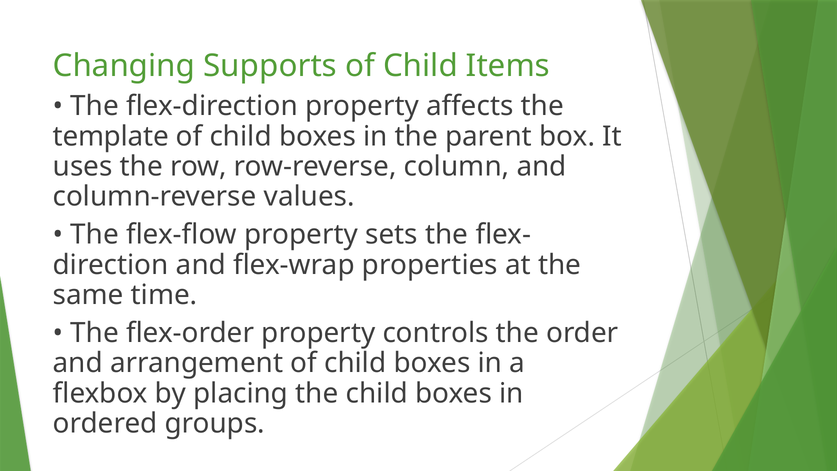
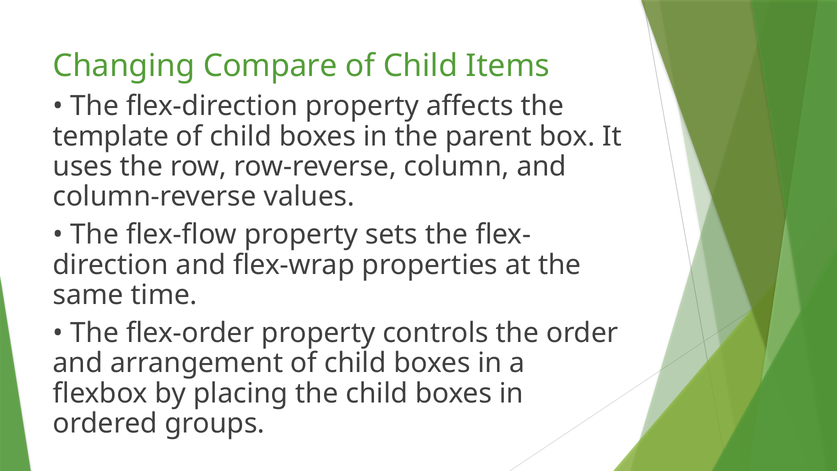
Supports: Supports -> Compare (270, 66)
